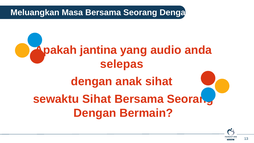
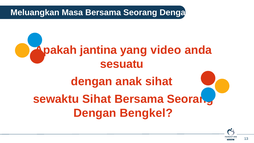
audio: audio -> video (166, 50)
selepas: selepas -> sesuatu (122, 64)
Bermain: Bermain -> Bengkel (146, 113)
